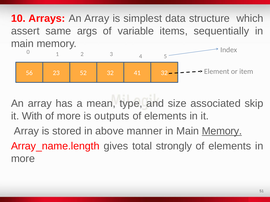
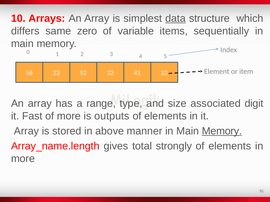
data underline: none -> present (176, 18)
assert: assert -> differs (25, 31)
args: args -> zero (87, 31)
mean: mean -> range (101, 104)
skip: skip -> digit (254, 104)
With: With -> Fast (32, 116)
